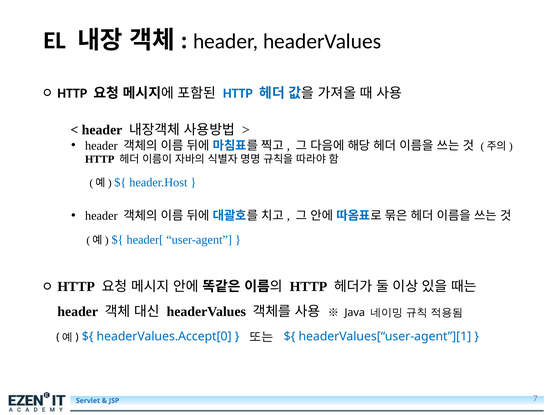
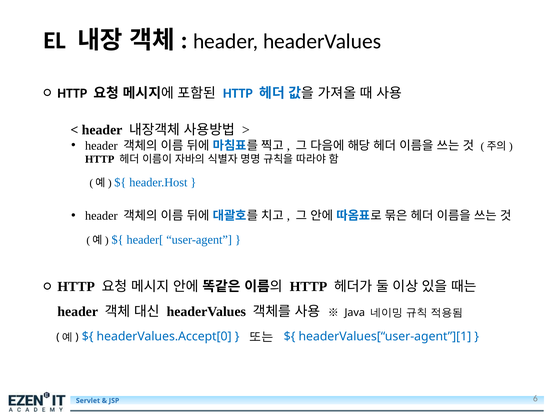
7: 7 -> 6 (535, 398)
